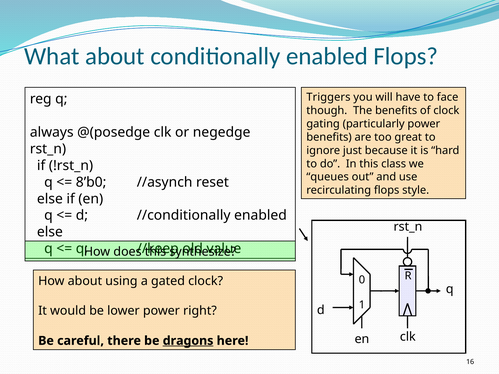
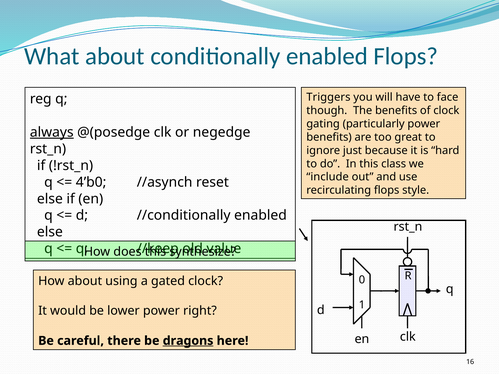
always underline: none -> present (52, 132)
queues: queues -> include (328, 177)
8’b0: 8’b0 -> 4’b0 (91, 182)
